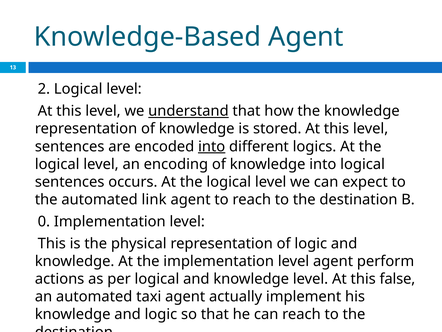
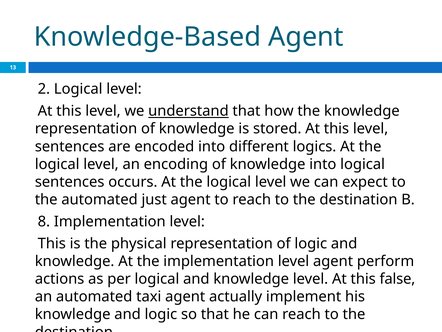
into underline: present -> none (212, 146)
link: link -> just (154, 199)
0: 0 -> 8 (44, 221)
